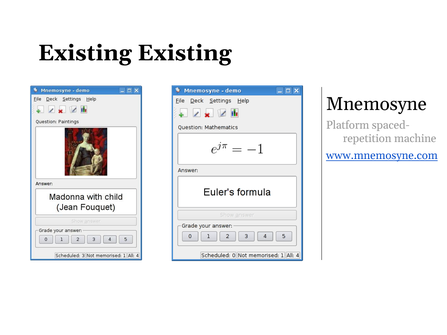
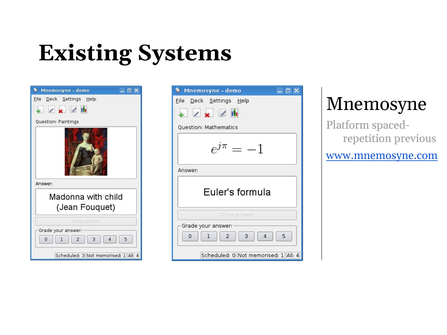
Existing Existing: Existing -> Systems (185, 53)
machine: machine -> previous (415, 138)
